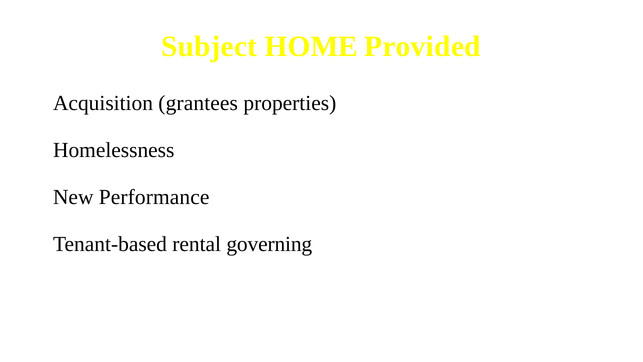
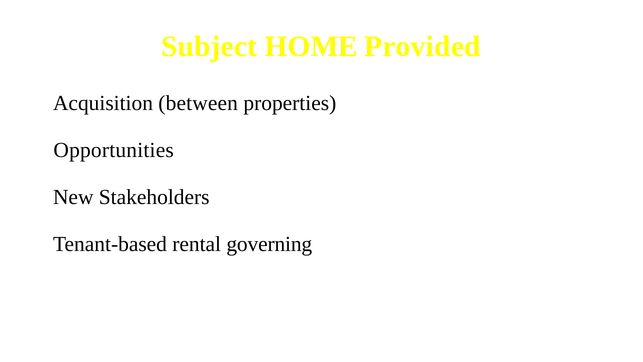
grantees: grantees -> between (198, 103)
Homelessness: Homelessness -> Opportunities (114, 150)
Performance: Performance -> Stakeholders (154, 197)
